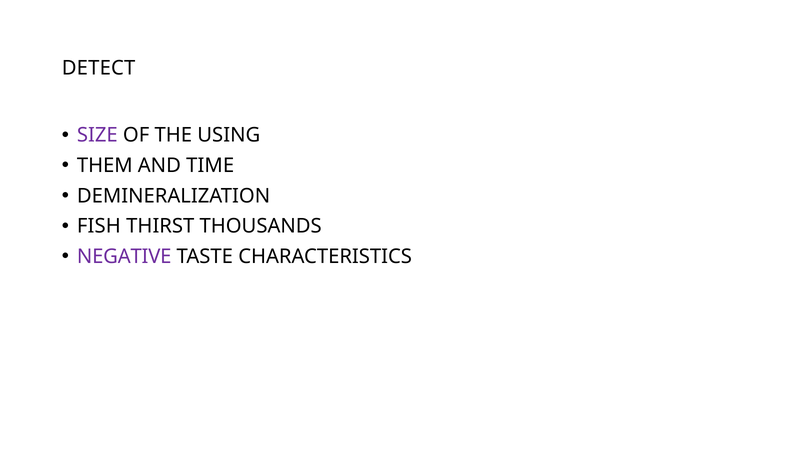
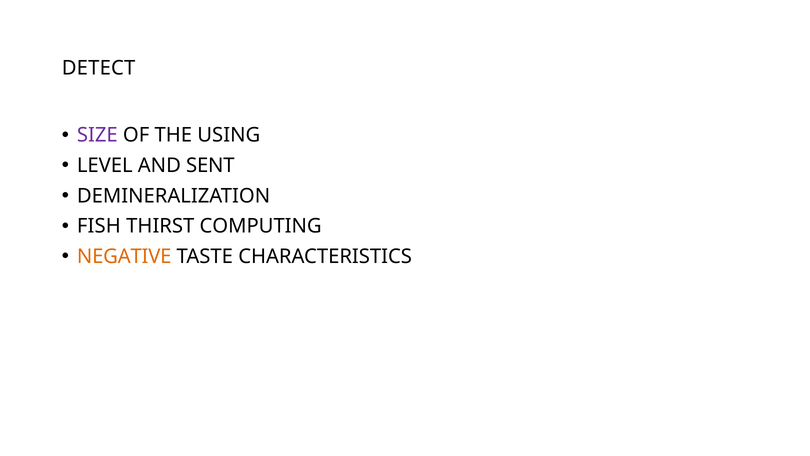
THEM: THEM -> LEVEL (105, 165)
TIME: TIME -> SENT (210, 165)
THOUSANDS: THOUSANDS -> COMPUTING (261, 226)
NEGATIVE colour: purple -> orange (124, 256)
